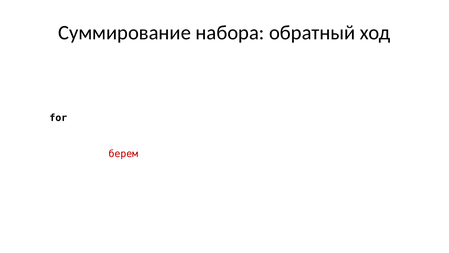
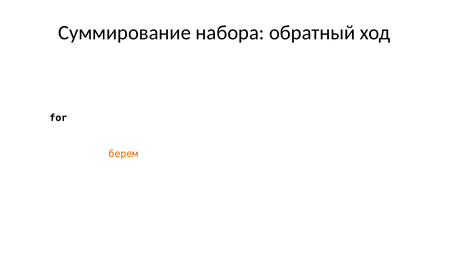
берем colour: red -> orange (123, 154)
